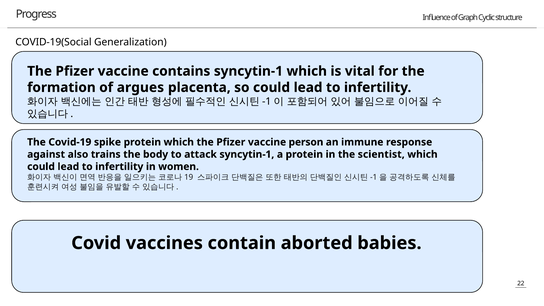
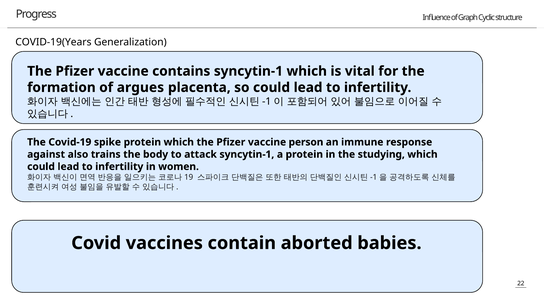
COVID-19(Social: COVID-19(Social -> COVID-19(Years (53, 42)
scientist: scientist -> studying (381, 154)
